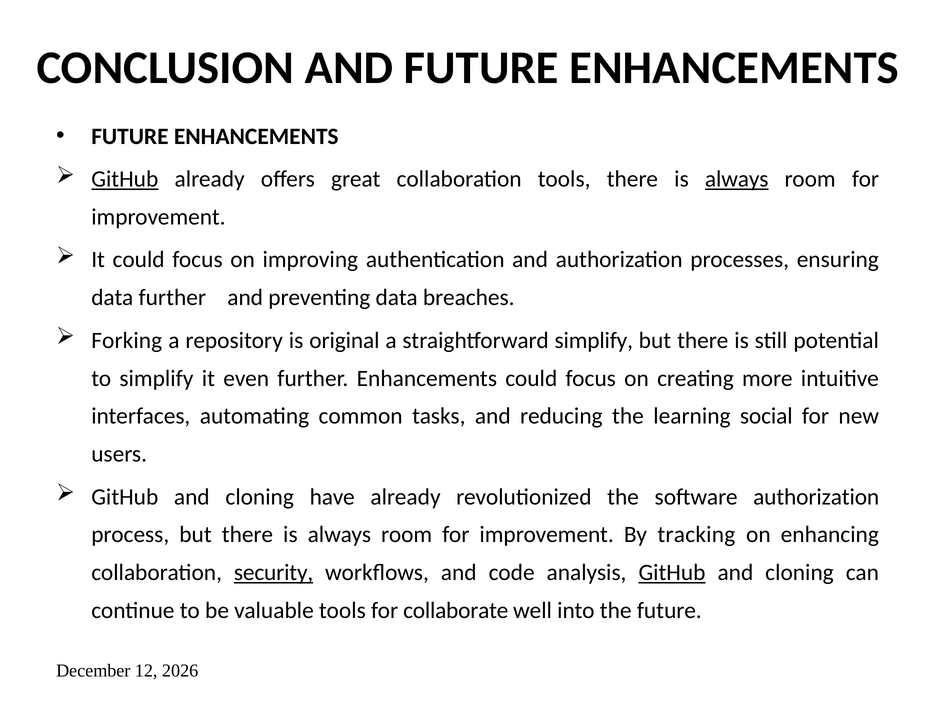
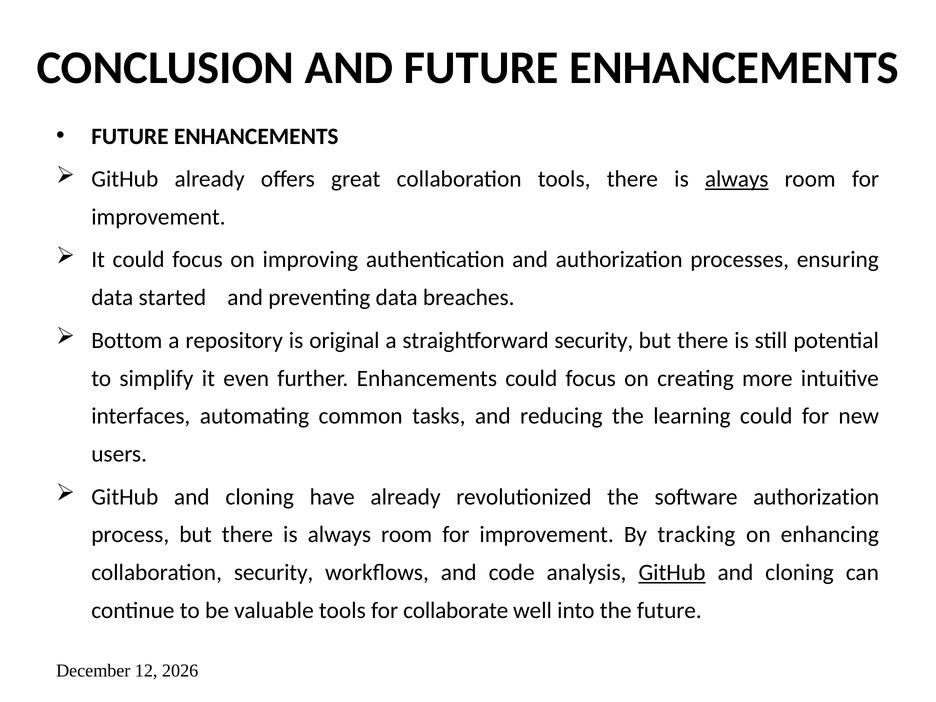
GitHub underline: present -> none (125, 179)
data further: further -> started (172, 298)
Forking: Forking -> Bottom (127, 340)
straightforward simplify: simplify -> security (594, 340)
learning social: social -> could (766, 416)
security underline: present -> none (274, 573)
